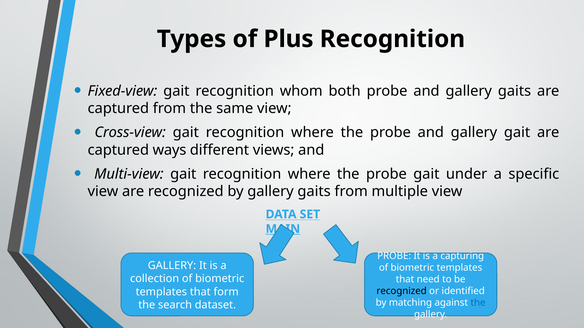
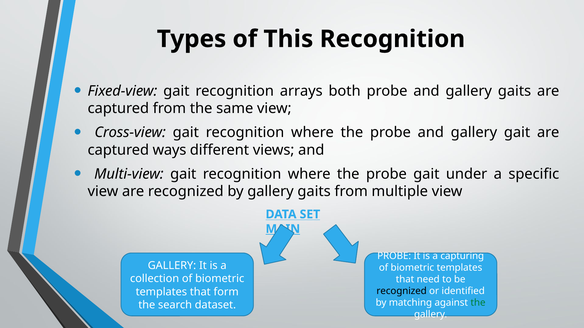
Plus: Plus -> This (288, 39)
whom: whom -> arrays (301, 91)
the colour: blue -> green (478, 303)
